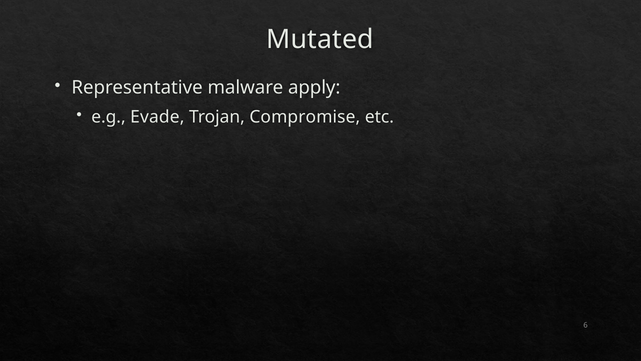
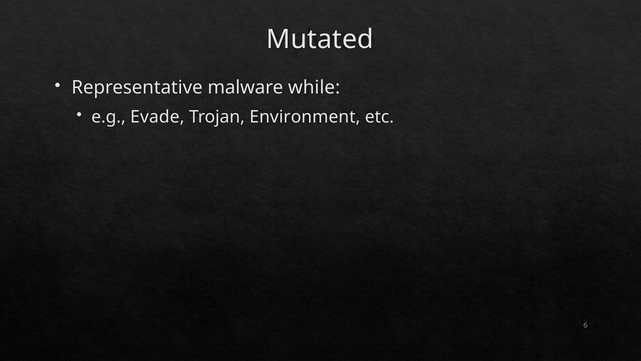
apply: apply -> while (314, 88)
Compromise: Compromise -> Environment (305, 117)
